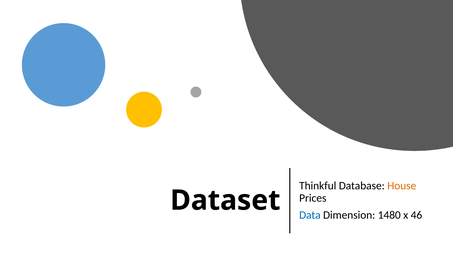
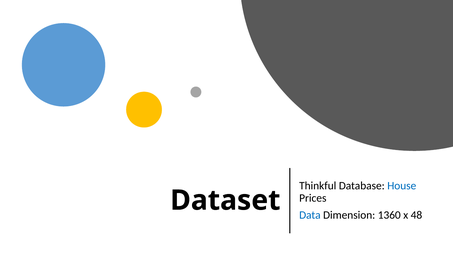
House colour: orange -> blue (402, 186)
1480: 1480 -> 1360 (389, 215)
46: 46 -> 48 (416, 215)
